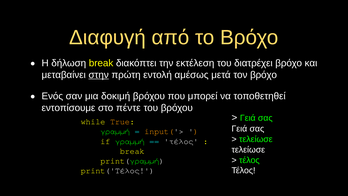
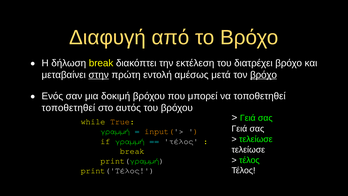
βρόχο underline: none -> present (264, 75)
εντοπίσουμε: εντοπίσουμε -> τοποθετηθεί (68, 108)
πέντε: πέντε -> αυτός (128, 108)
